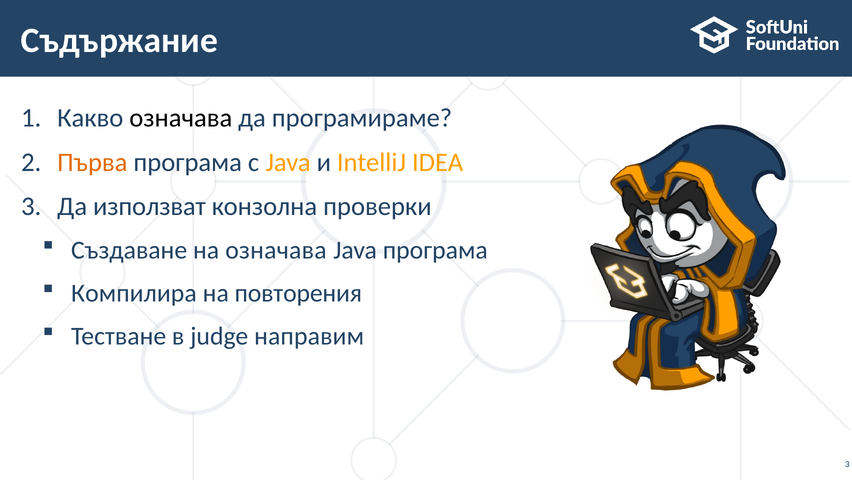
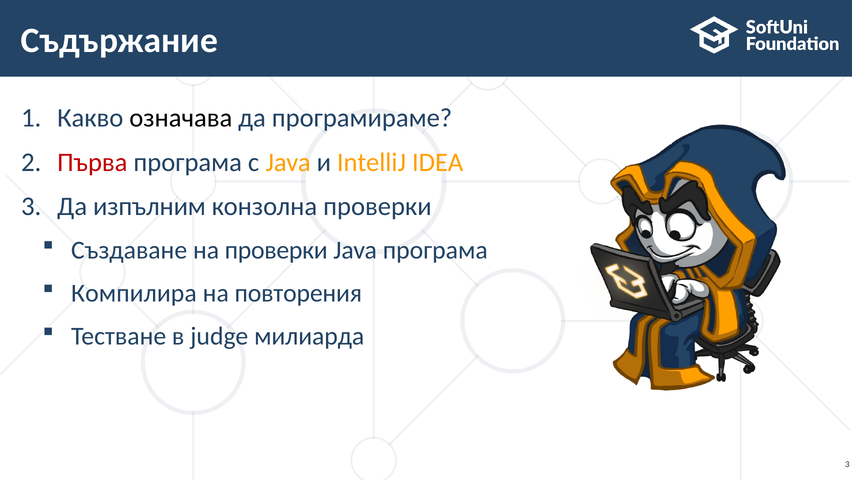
Първа colour: orange -> red (92, 162)
използват: използват -> изпълним (149, 206)
на означава: означава -> проверки (276, 250)
направим: направим -> милиарда (309, 336)
